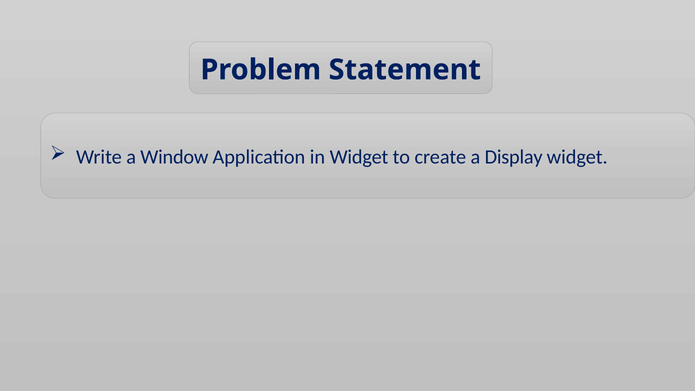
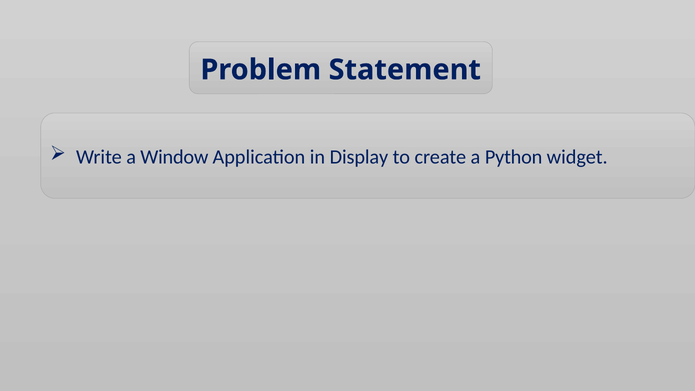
in Widget: Widget -> Display (359, 157)
Display: Display -> Python (514, 157)
